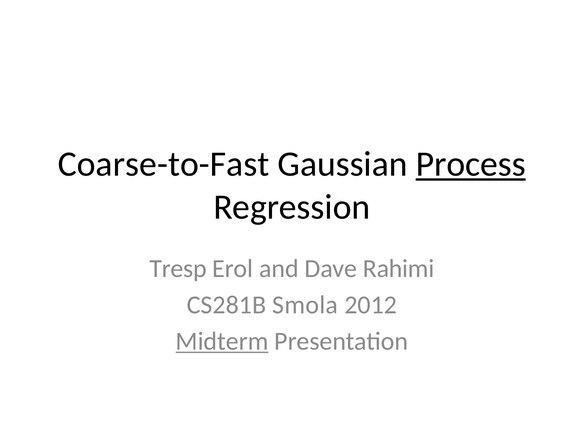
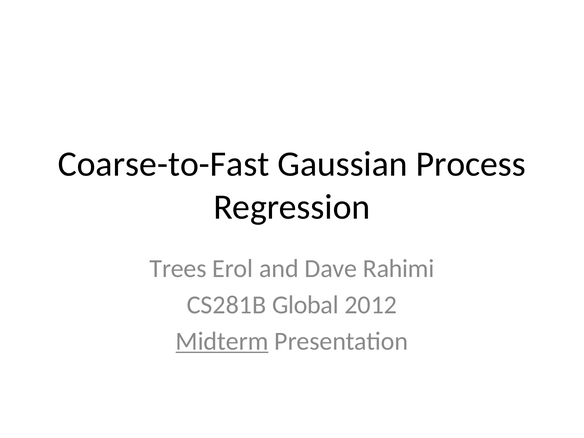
Process underline: present -> none (471, 164)
Tresp: Tresp -> Trees (178, 269)
Smola: Smola -> Global (305, 305)
